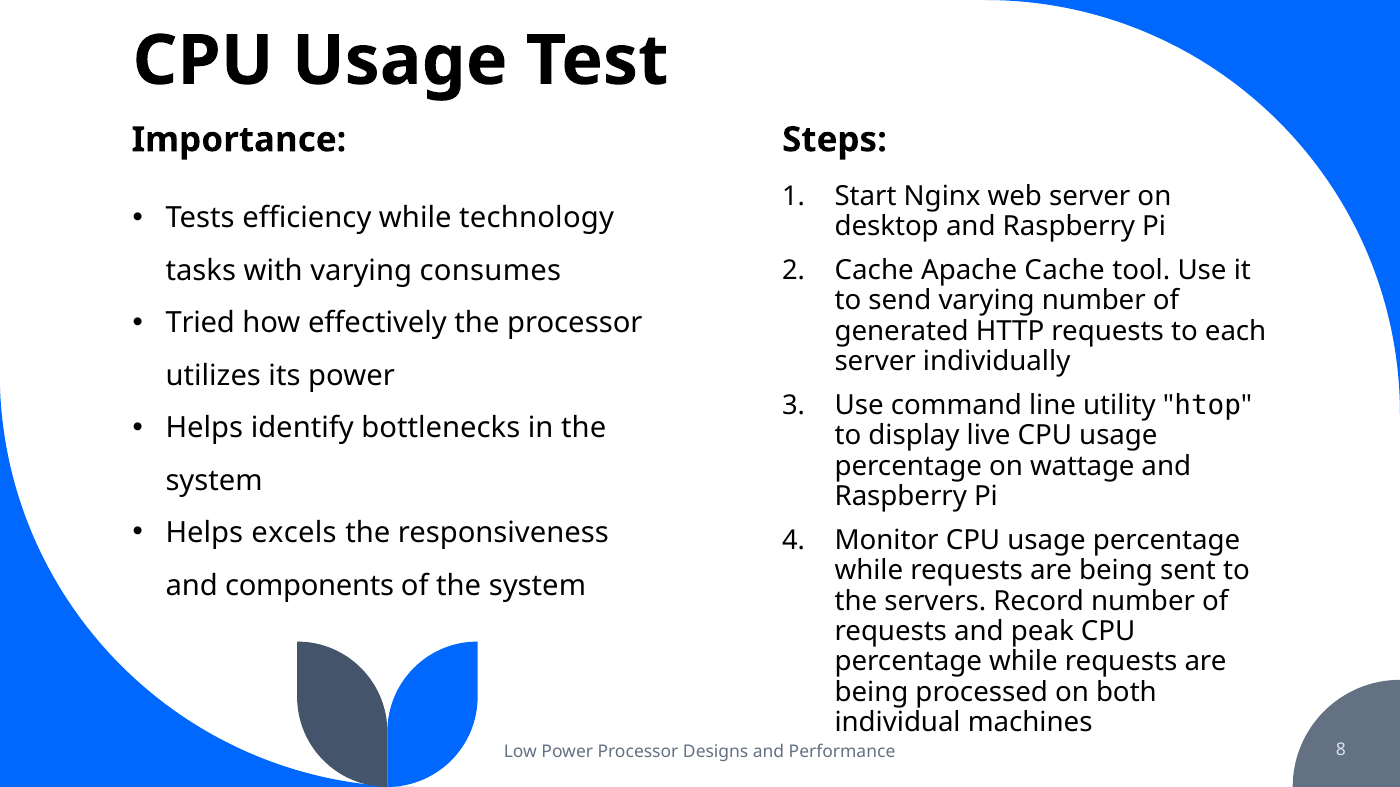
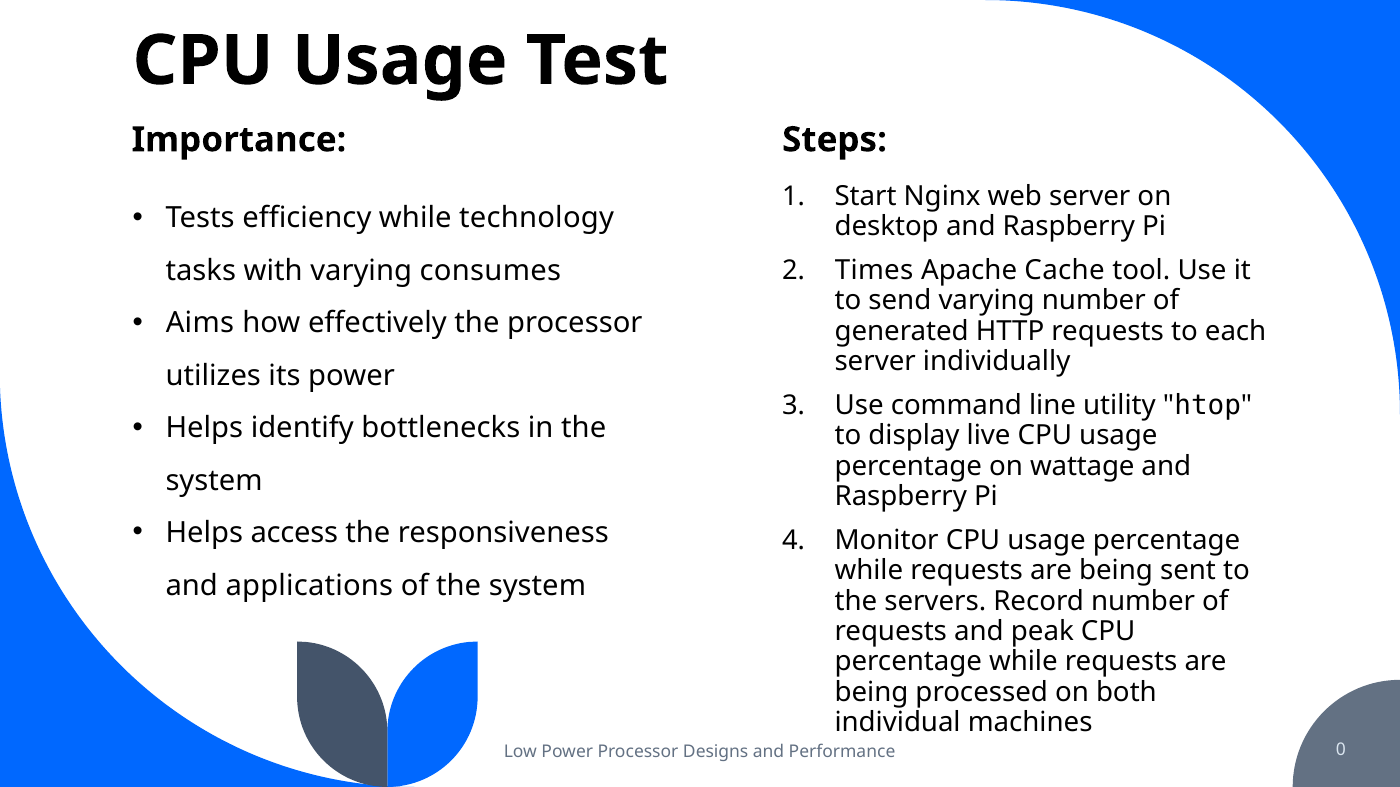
Cache: Cache -> Times (874, 270)
Tried: Tried -> Aims (200, 323)
excels: excels -> access (294, 533)
components: components -> applications (309, 586)
8: 8 -> 0 (1341, 751)
